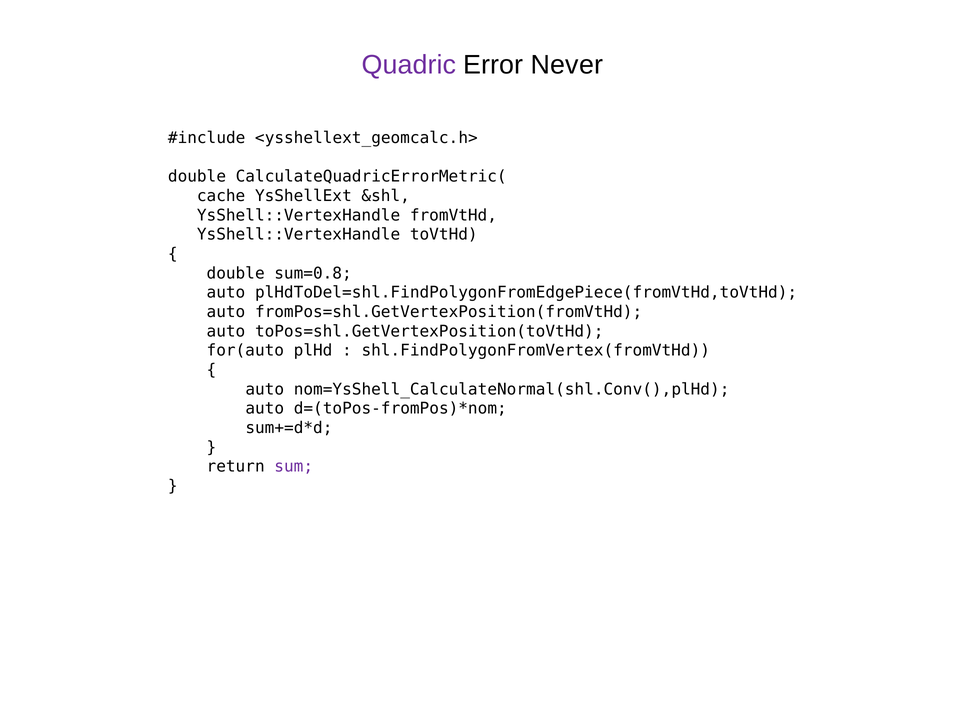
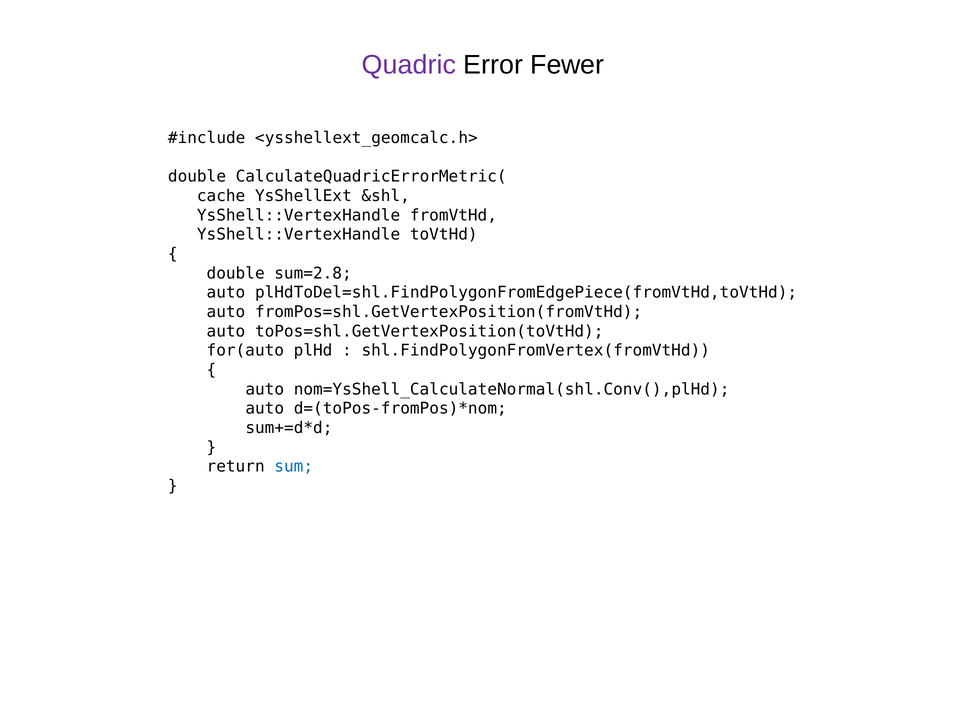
Never: Never -> Fewer (567, 65)
sum=0.8: sum=0.8 -> sum=2.8 (313, 273)
sum colour: purple -> blue (294, 466)
